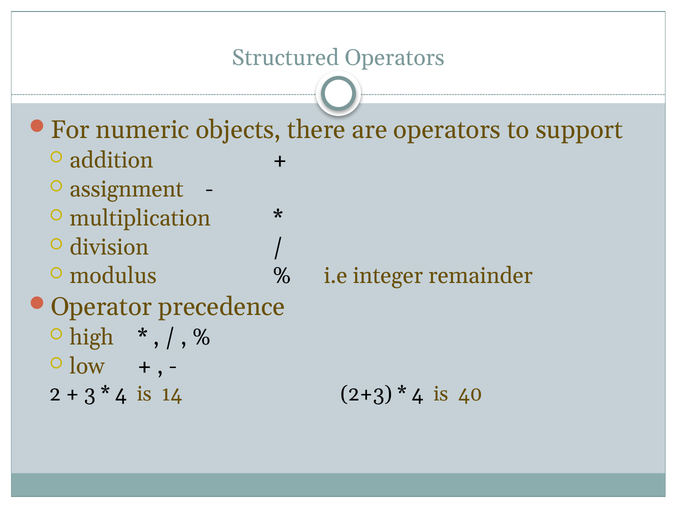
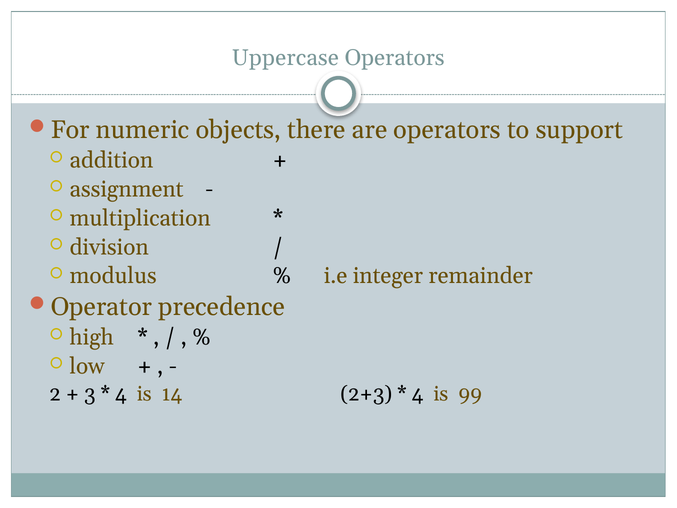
Structured: Structured -> Uppercase (285, 58)
40: 40 -> 99 (470, 394)
